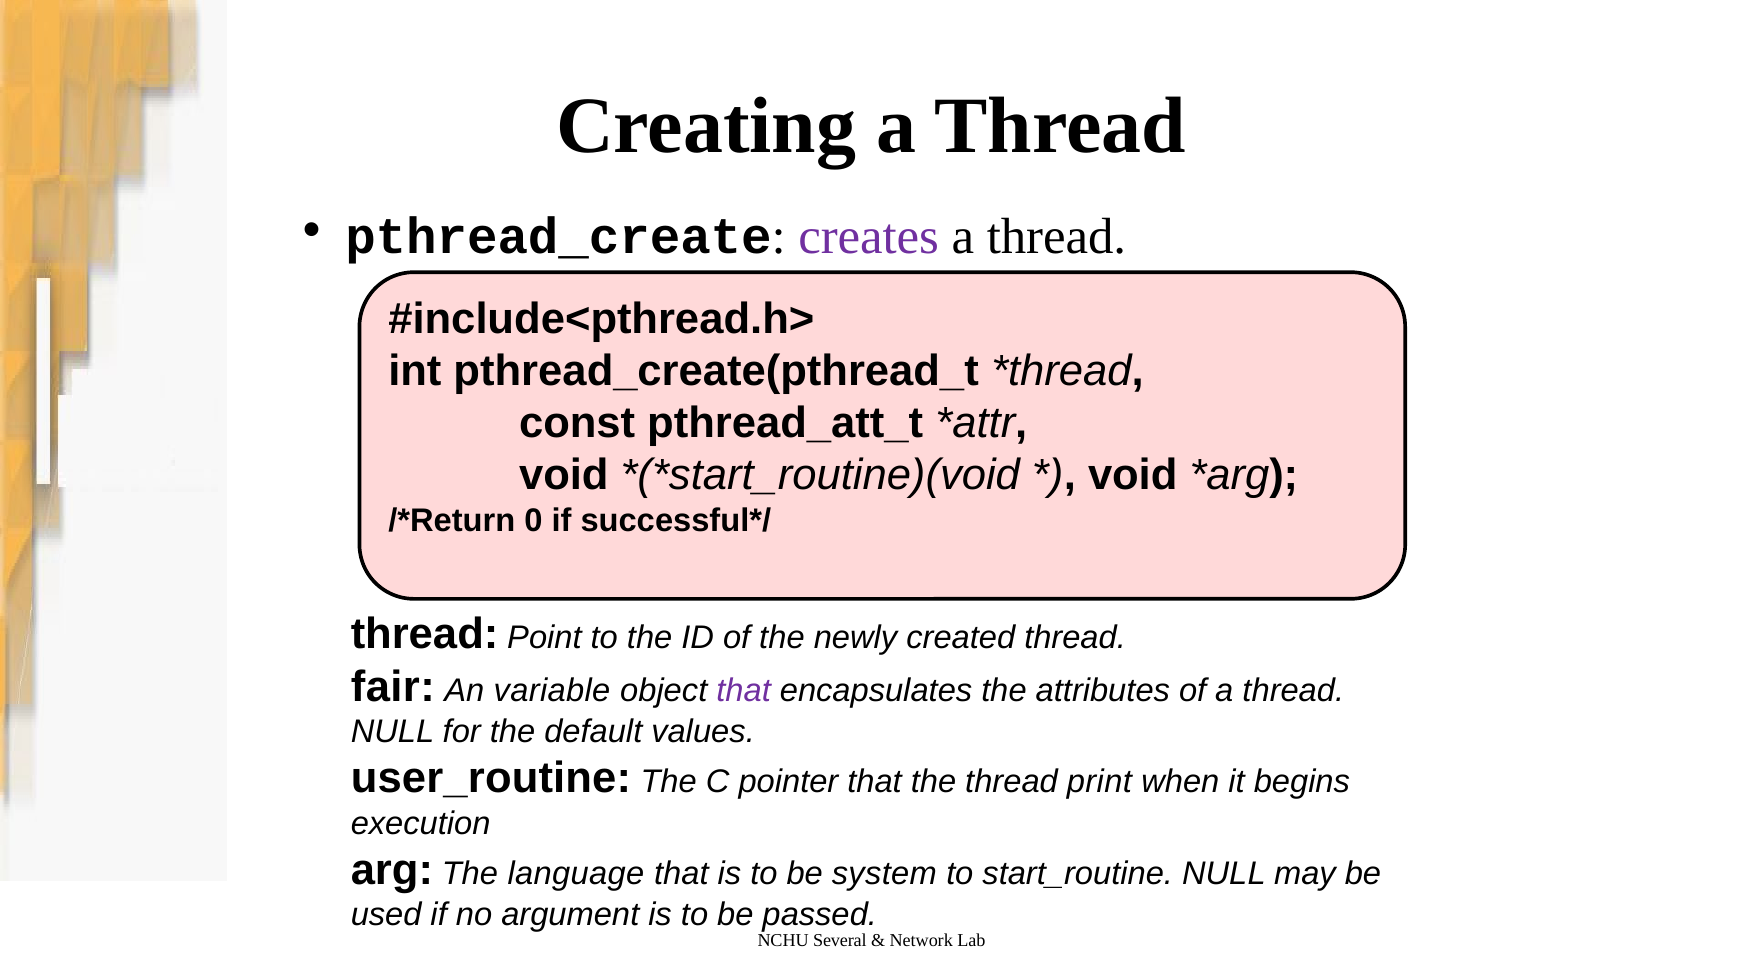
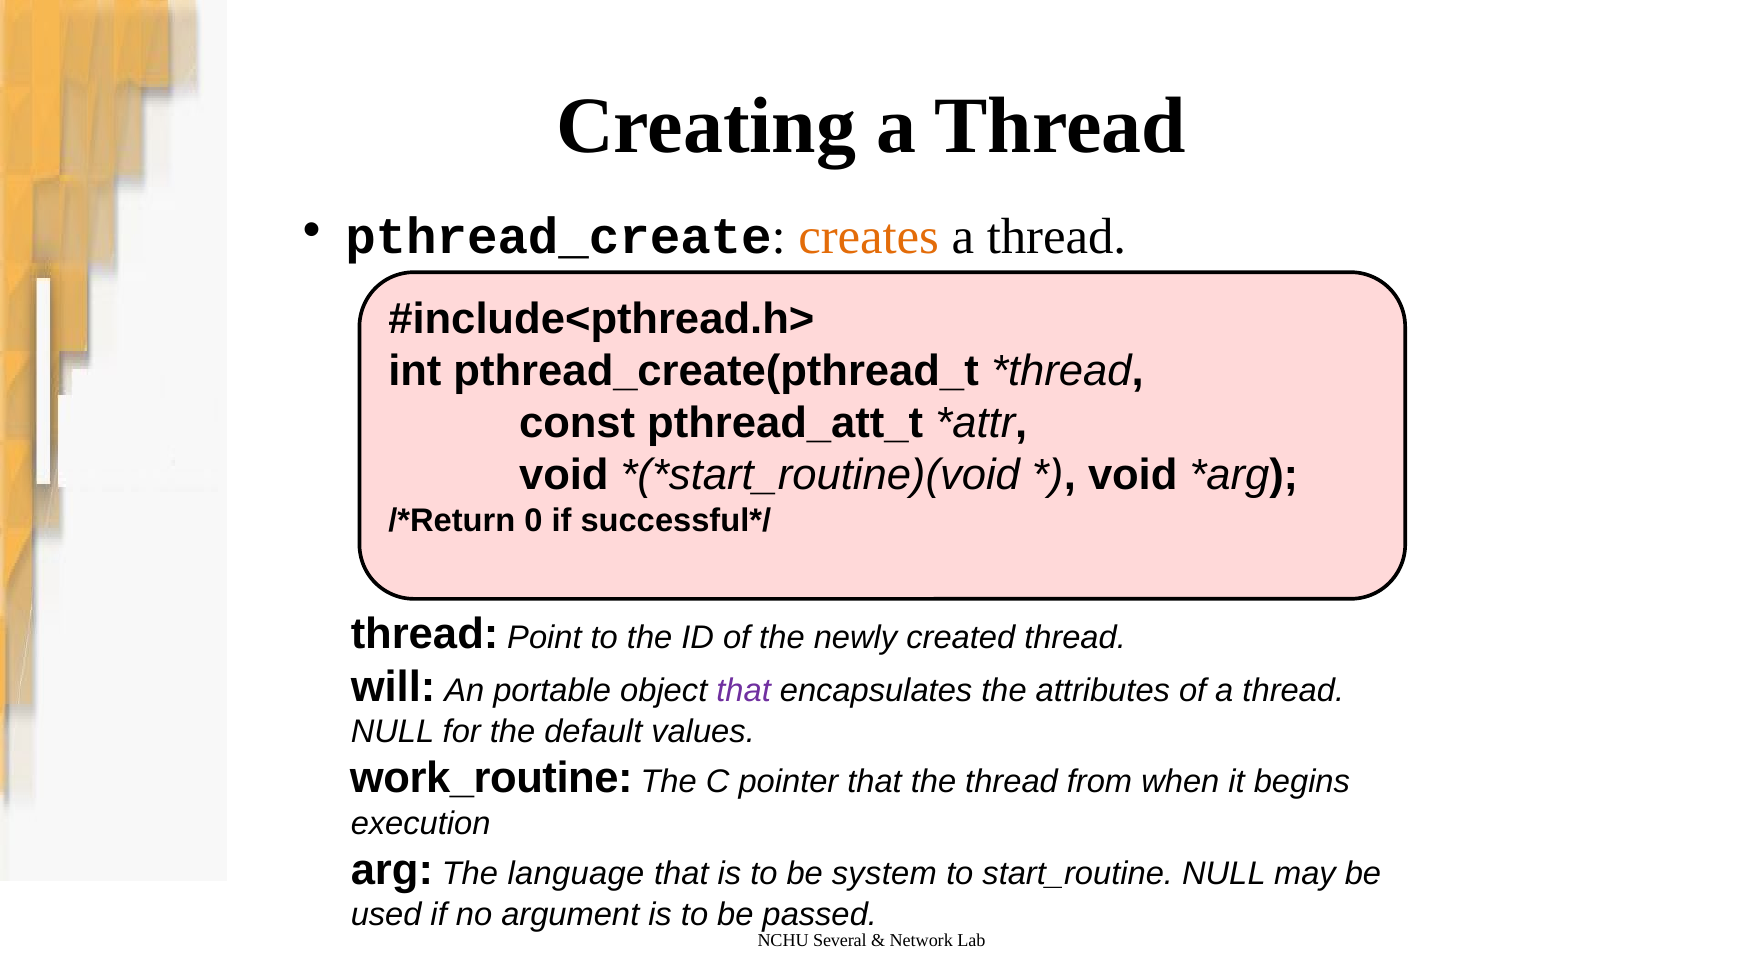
creates colour: purple -> orange (869, 237)
fair: fair -> will (393, 687)
variable: variable -> portable (552, 691)
user_routine: user_routine -> work_routine (491, 779)
print: print -> from (1100, 782)
